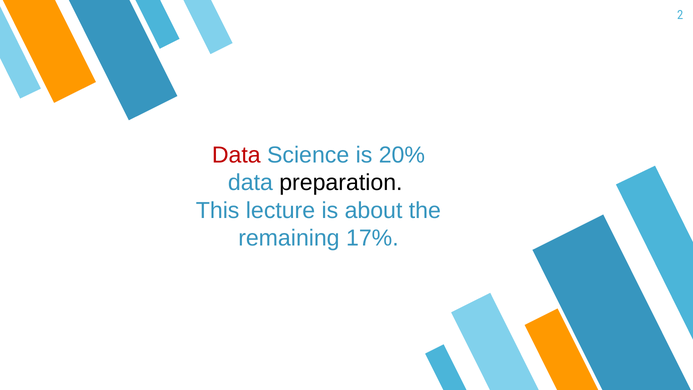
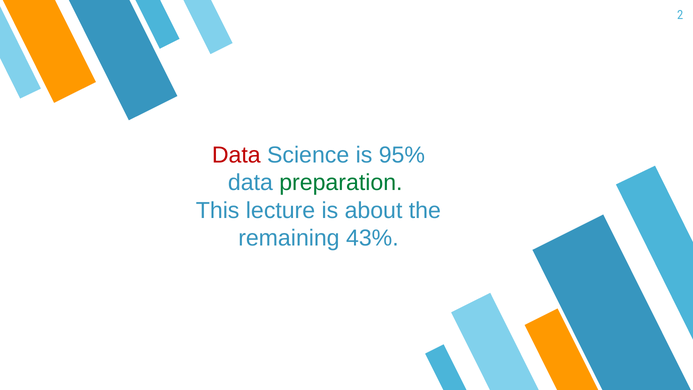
20%: 20% -> 95% (402, 155)
preparation colour: black -> green (341, 183)
17%: 17% -> 43% (372, 238)
